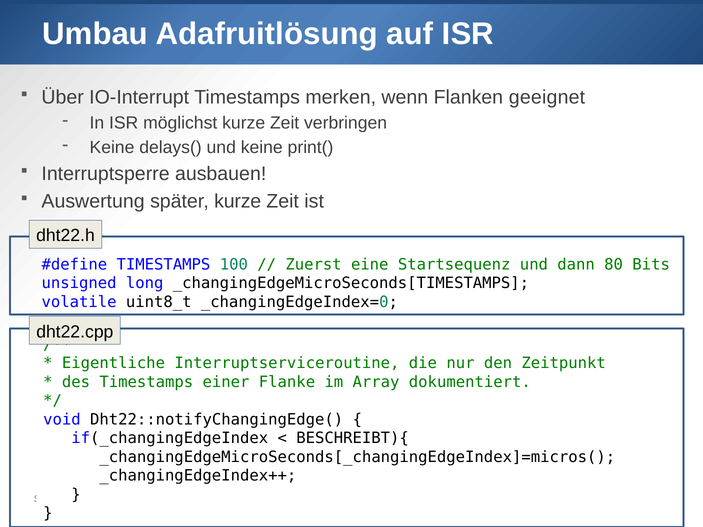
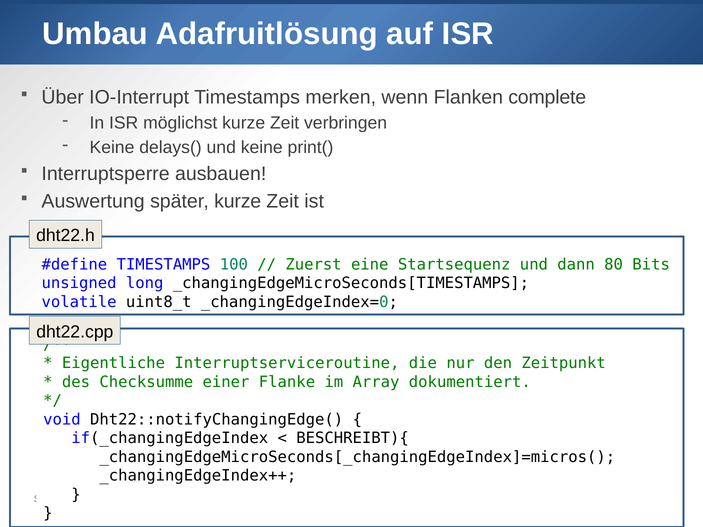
geeignet: geeignet -> complete (547, 98)
des Timestamps: Timestamps -> Checksumme (146, 382)
